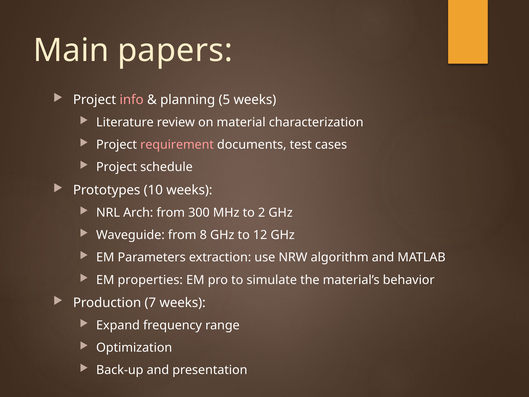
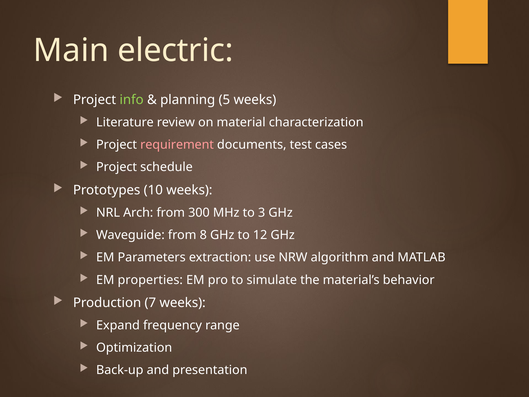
papers: papers -> electric (175, 51)
info colour: pink -> light green (132, 100)
2: 2 -> 3 (262, 213)
